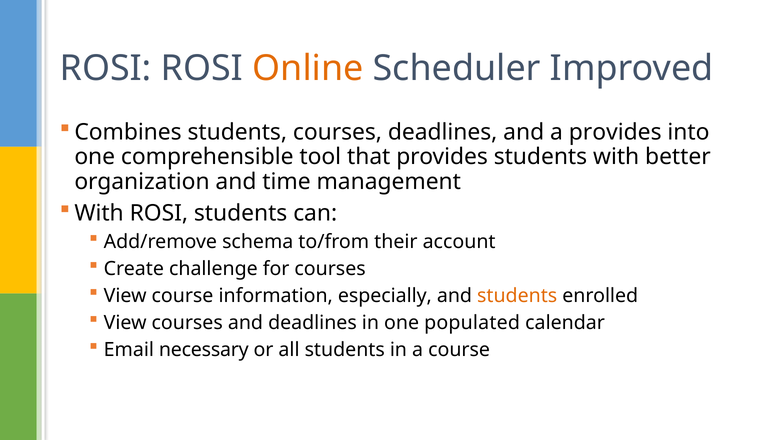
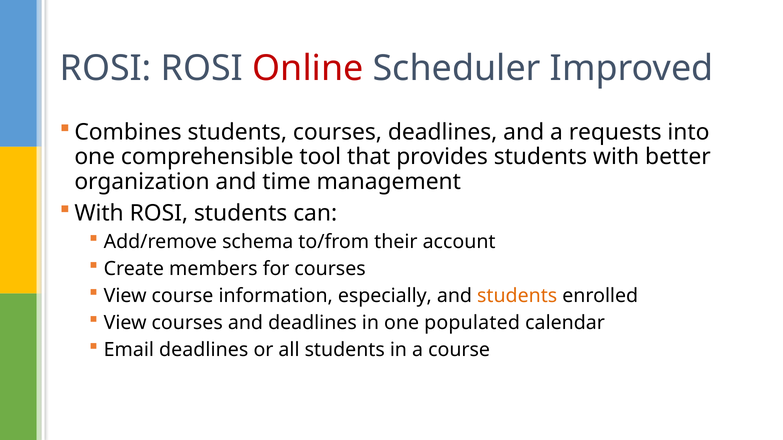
Online colour: orange -> red (308, 69)
a provides: provides -> requests (615, 132)
challenge: challenge -> members (213, 269)
Email necessary: necessary -> deadlines (204, 350)
